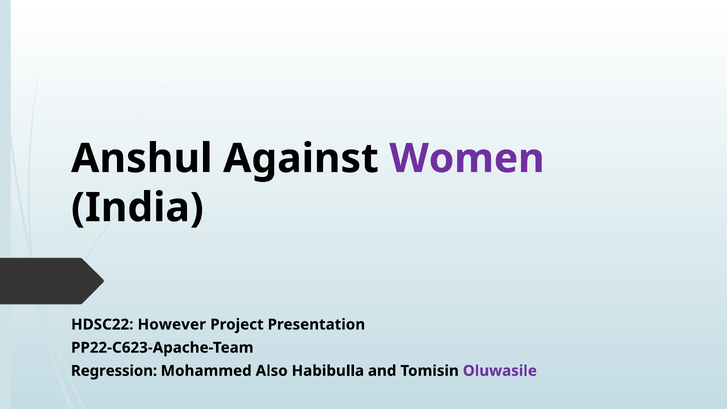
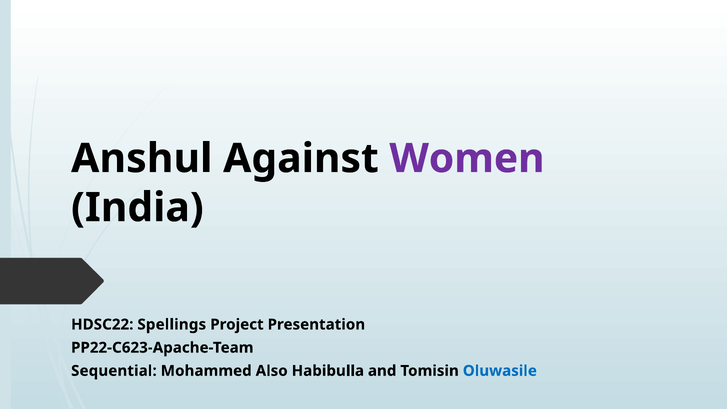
However: However -> Spellings (172, 324)
Regression: Regression -> Sequential (114, 371)
Oluwasile colour: purple -> blue (500, 371)
